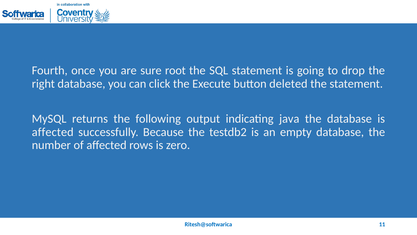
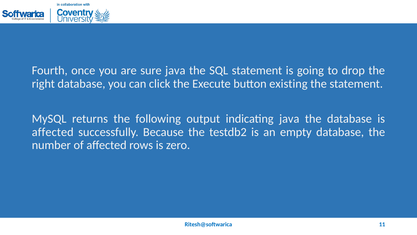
sure root: root -> java (175, 71)
deleted: deleted -> existing (288, 84)
